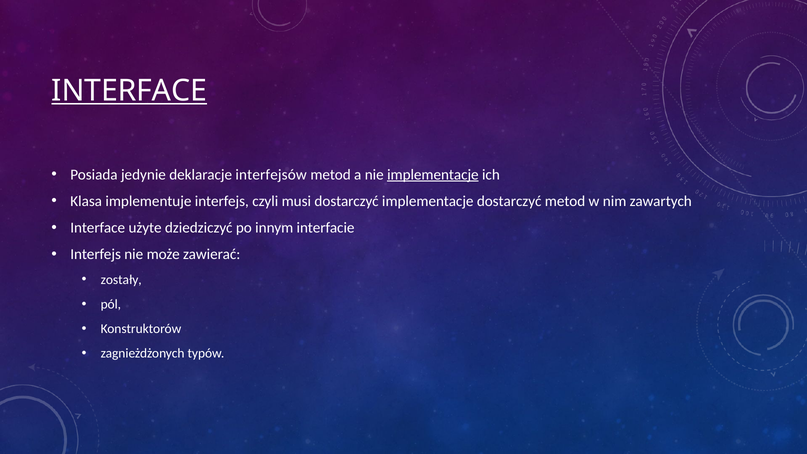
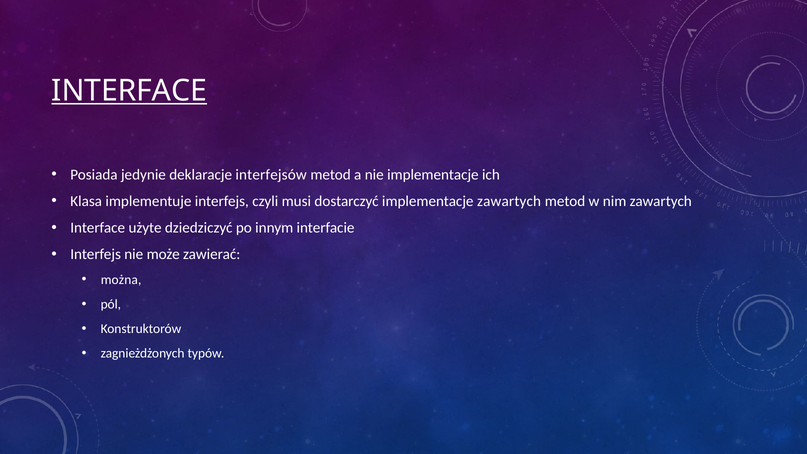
implementacje underline: present -> none (433, 175)
implementacje dostarczyć: dostarczyć -> zawartych (509, 201)
zostały: zostały -> można (121, 280)
